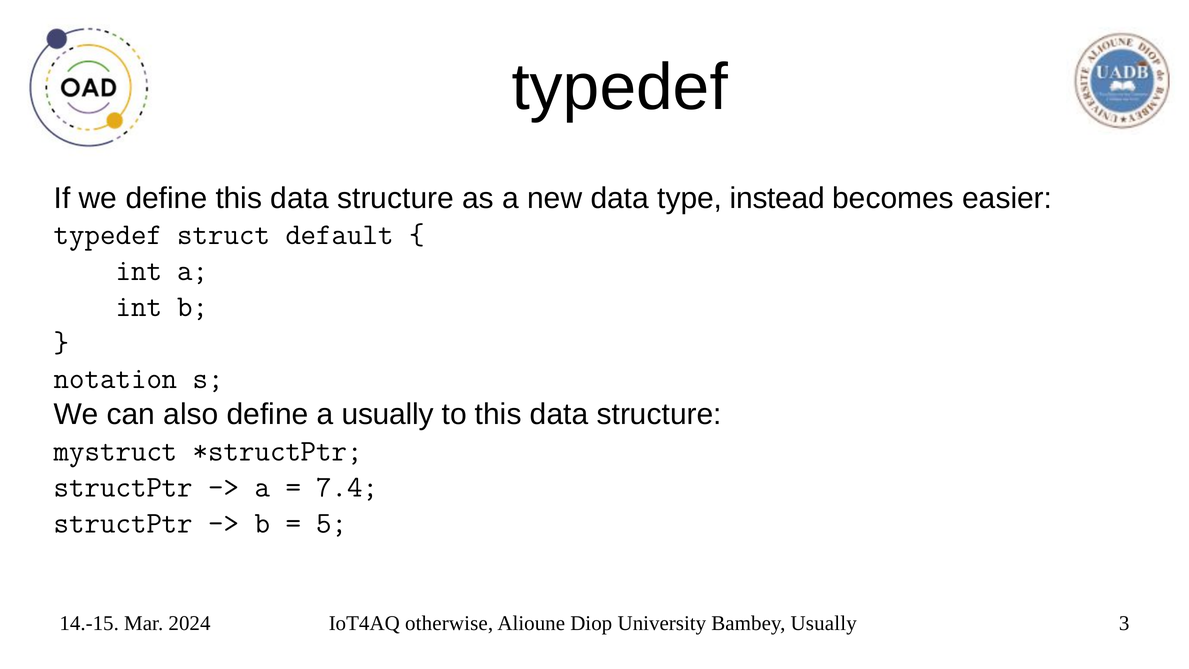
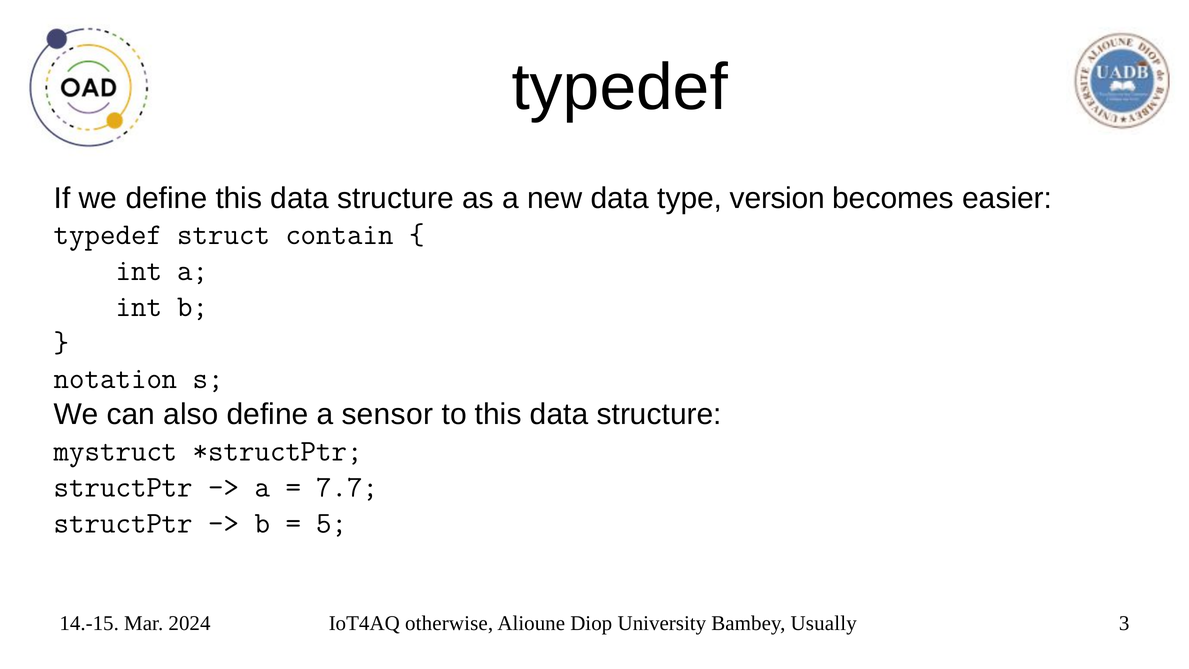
instead: instead -> version (777, 198)
default: default -> contain (340, 234)
a usually: usually -> sensor (387, 415)
7.4: 7.4 -> 7.7 (347, 487)
